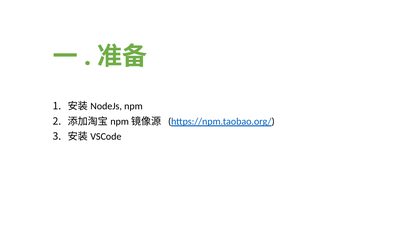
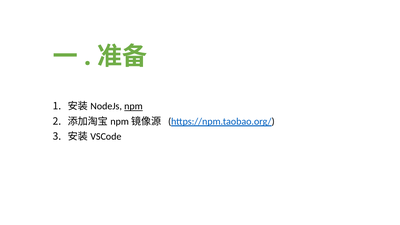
npm underline: none -> present (133, 106)
